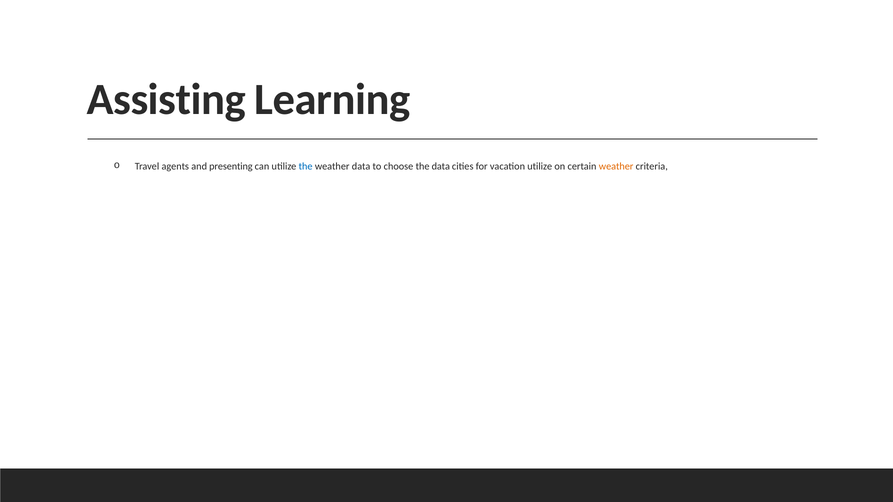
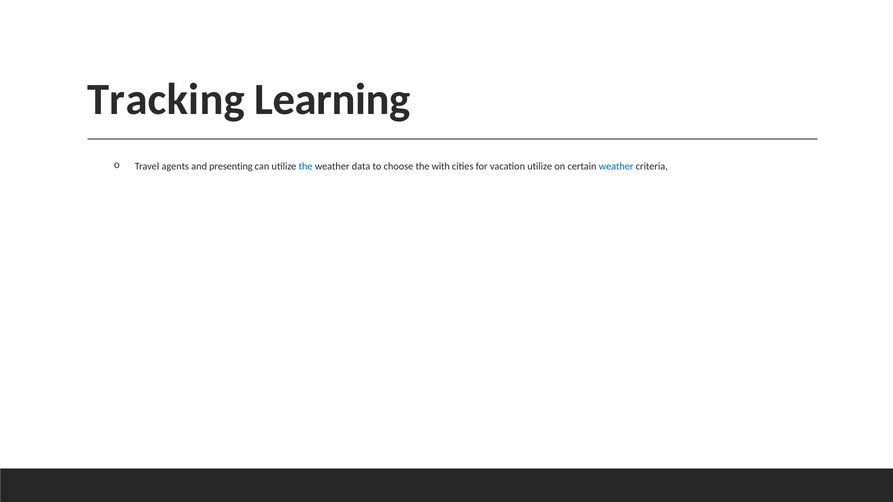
Assisting: Assisting -> Tracking (166, 99)
the data: data -> with (441, 166)
weather colour: orange -> blue (616, 166)
